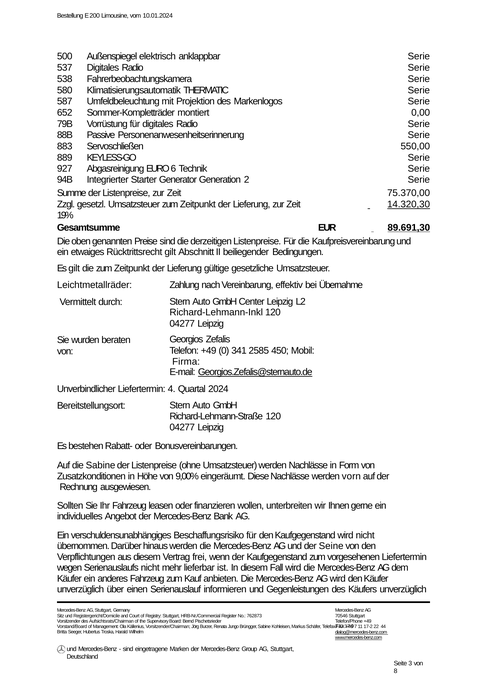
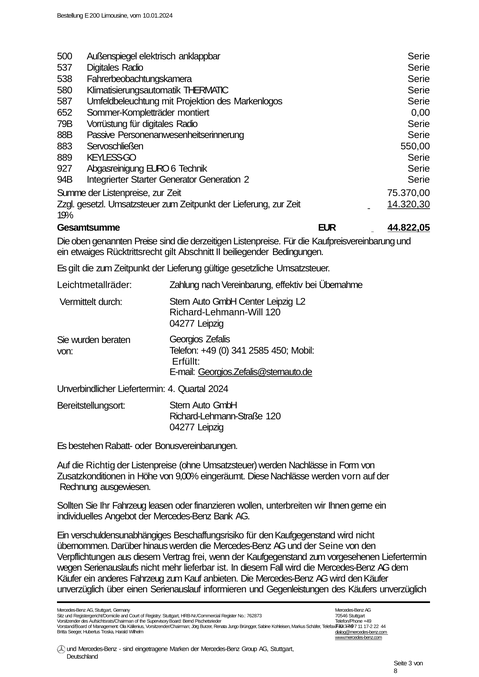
89.691,30: 89.691,30 -> 44.822,05 (409, 228)
Richard-Lehmann-Inkl: Richard-Lehmann-Inkl -> Richard-Lehmann-Will (216, 312)
Firma: Firma -> Erfüllt (186, 362)
die Sabine: Sabine -> Richtig (101, 465)
